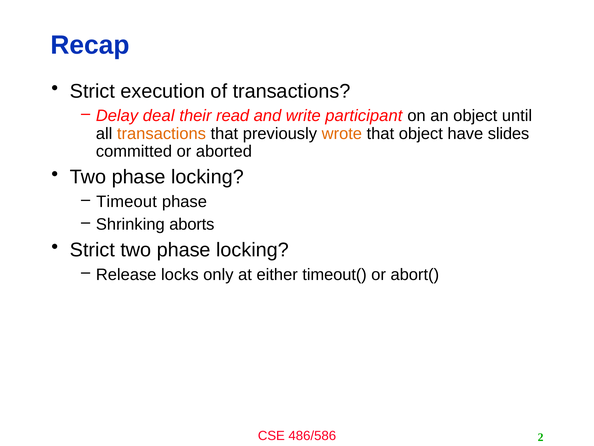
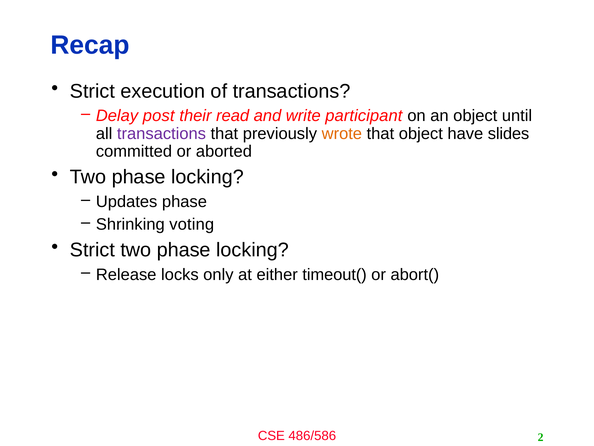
deal: deal -> post (159, 116)
transactions colour: orange -> purple (161, 134)
Timeout: Timeout -> Updates (127, 201)
aborts: aborts -> voting (192, 224)
